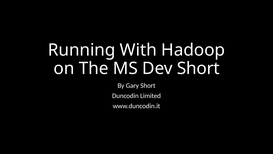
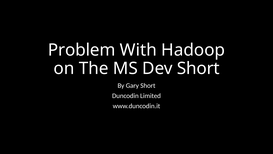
Running: Running -> Problem (82, 50)
